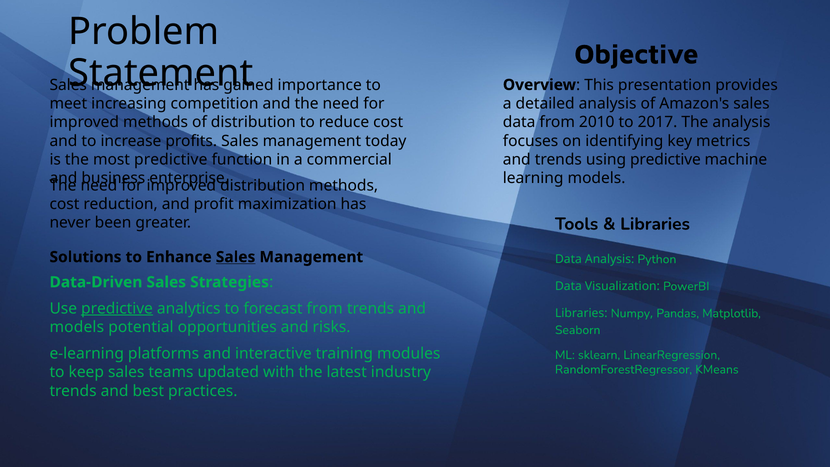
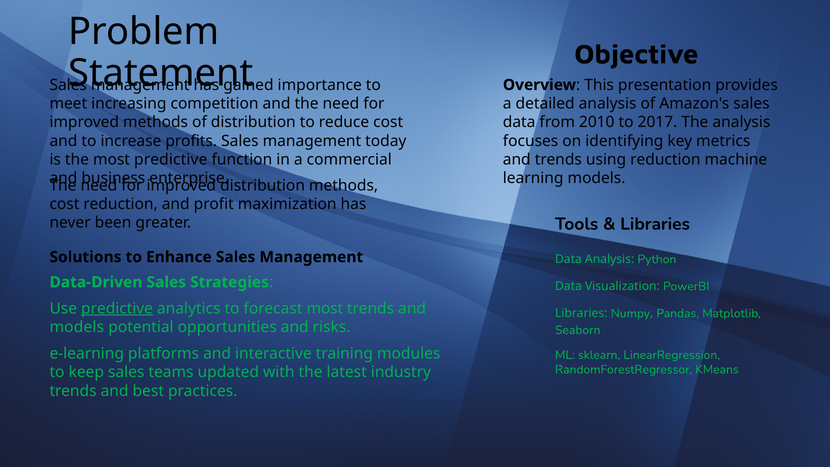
using predictive: predictive -> reduction (665, 160)
Sales underline: present -> none (236, 257)
forecast from: from -> most (325, 308)
